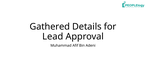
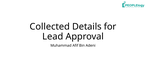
Gathered: Gathered -> Collected (50, 27)
